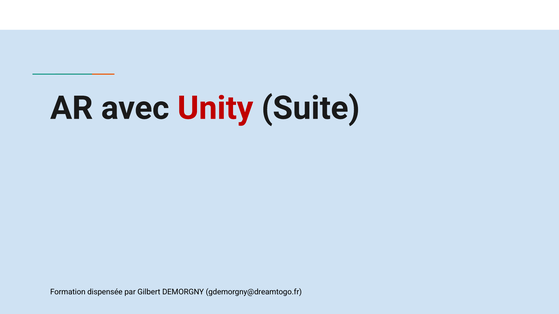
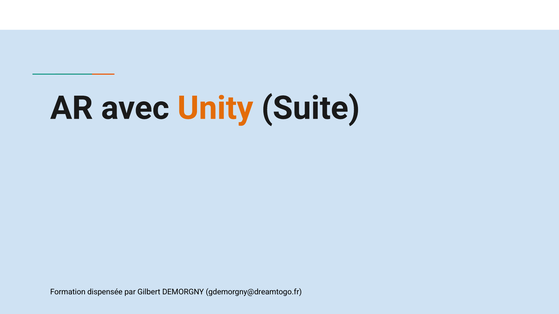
Unity colour: red -> orange (215, 108)
